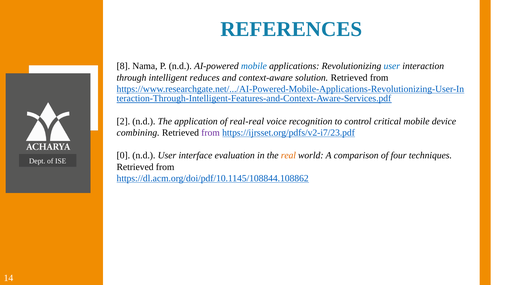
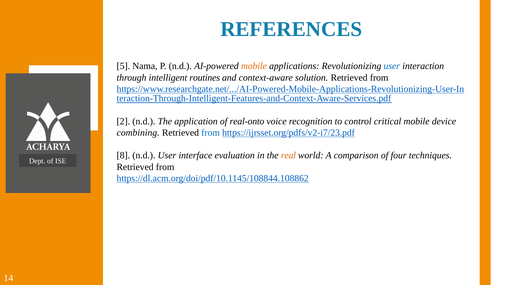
8: 8 -> 5 (123, 66)
mobile colour: blue -> orange (254, 66)
reduces: reduces -> routines (205, 78)
real-real: real-real -> real-onto (247, 121)
from colour: purple -> blue (211, 133)
0: 0 -> 8 (123, 156)
